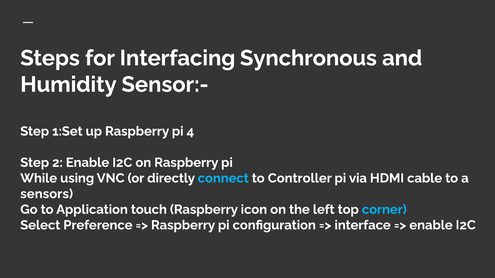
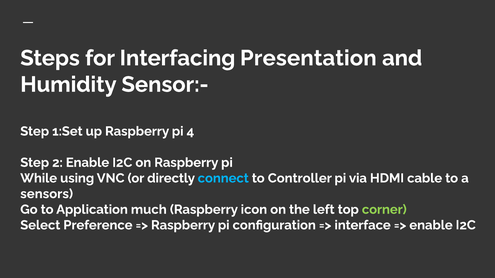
Synchronous: Synchronous -> Presentation (308, 58)
touch: touch -> much (149, 210)
corner colour: light blue -> light green (384, 210)
